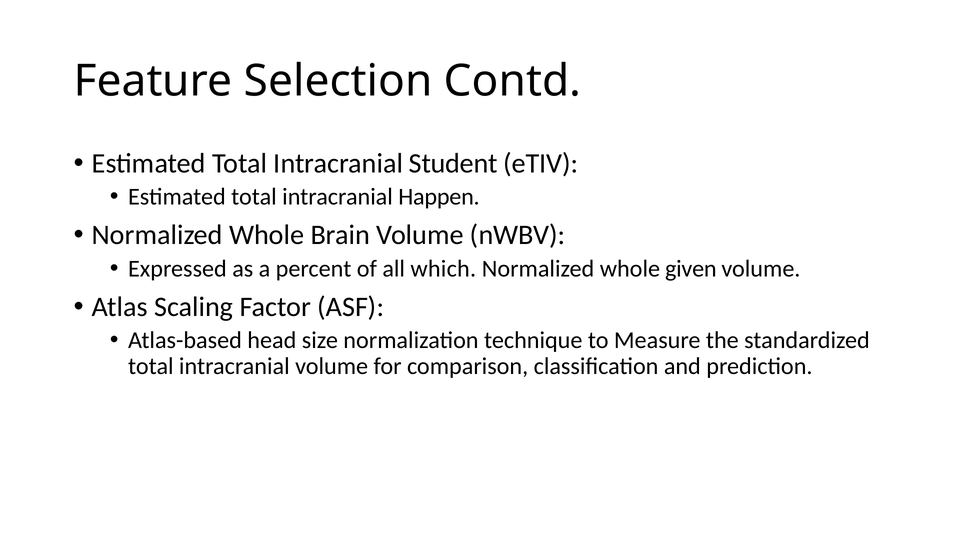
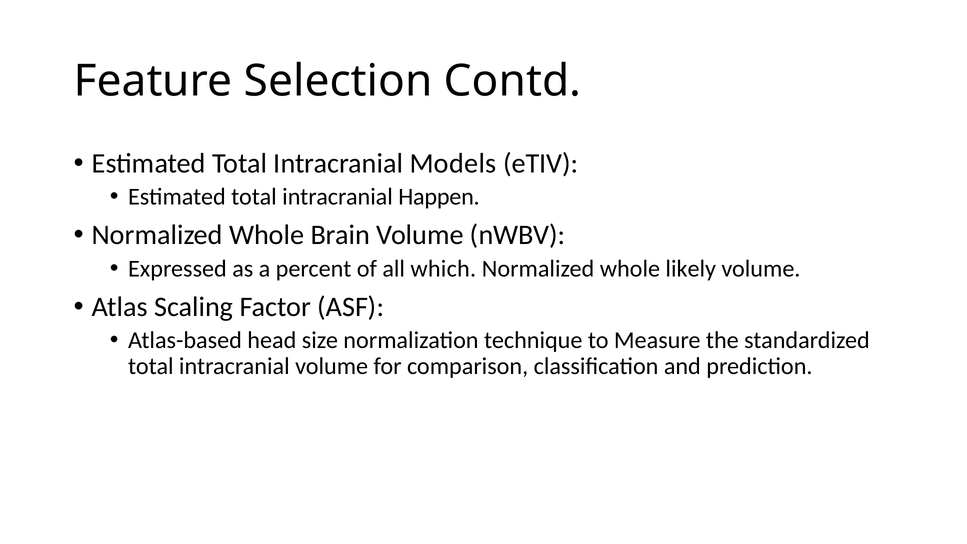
Student: Student -> Models (453, 163)
given: given -> likely (691, 268)
